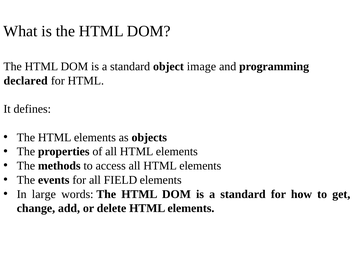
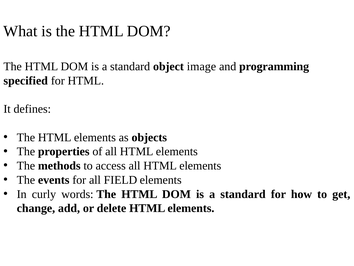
declared: declared -> specified (26, 80)
large: large -> curly (44, 194)
